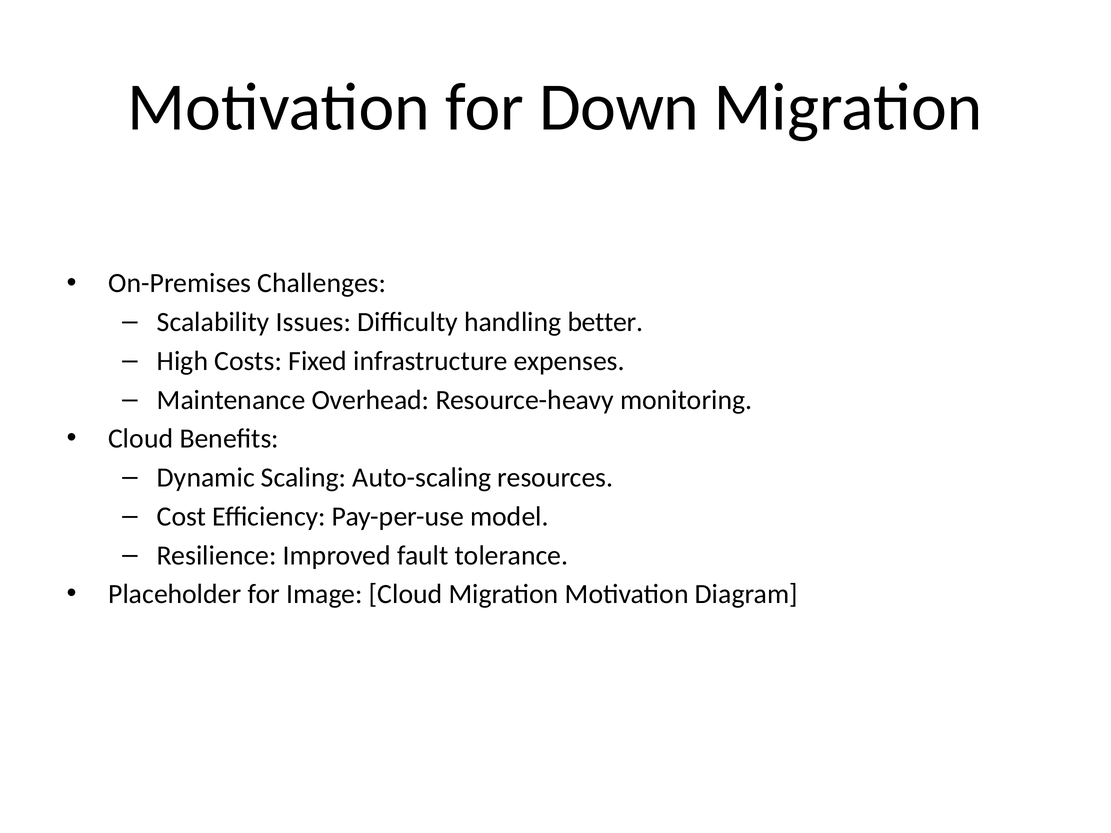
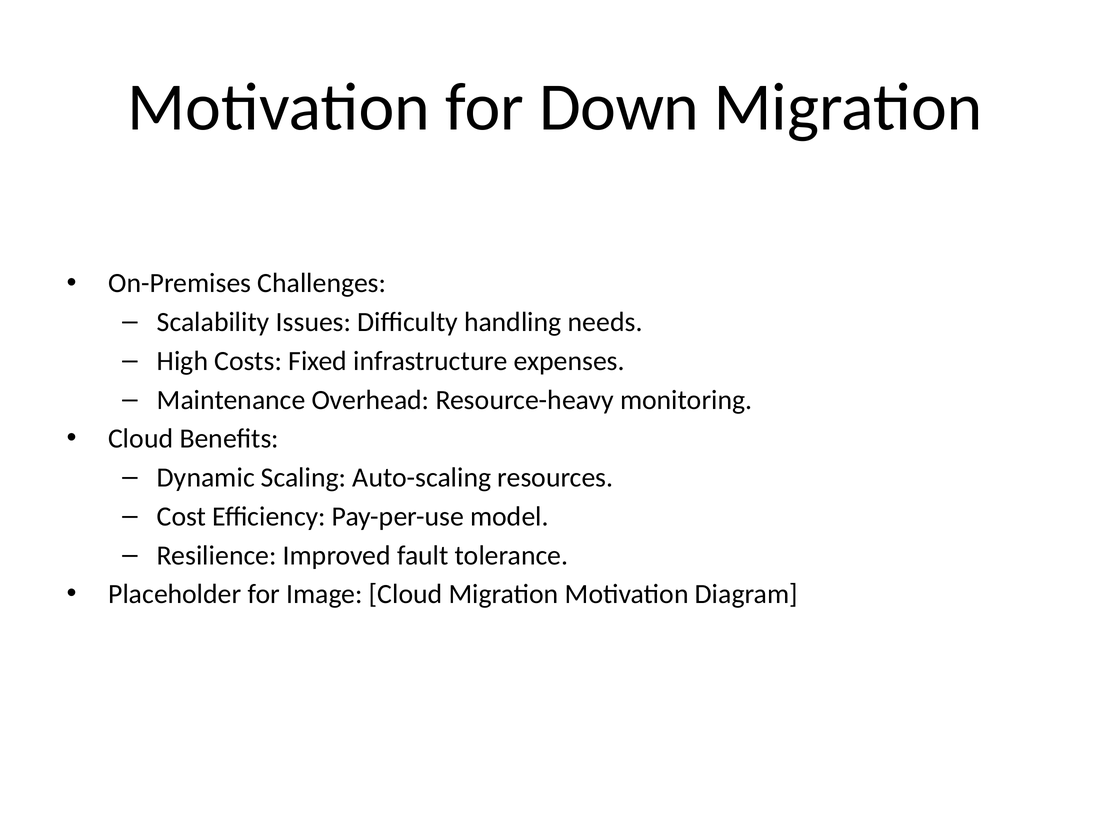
better: better -> needs (605, 322)
